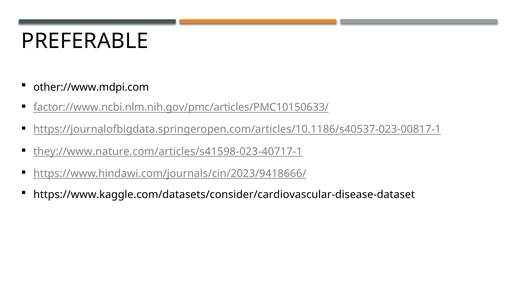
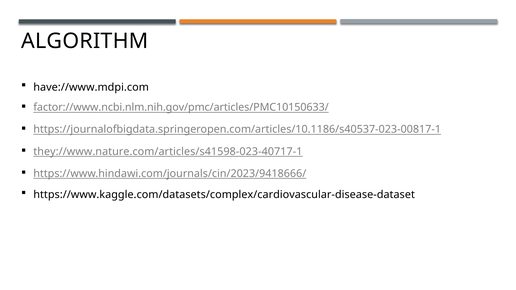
PREFERABLE: PREFERABLE -> ALGORITHM (85, 41)
other://www.mdpi.com: other://www.mdpi.com -> have://www.mdpi.com (91, 87)
https://www.kaggle.com/datasets/consider/cardiovascular-disease-dataset: https://www.kaggle.com/datasets/consider/cardiovascular-disease-dataset -> https://www.kaggle.com/datasets/complex/cardiovascular-disease-dataset (224, 195)
